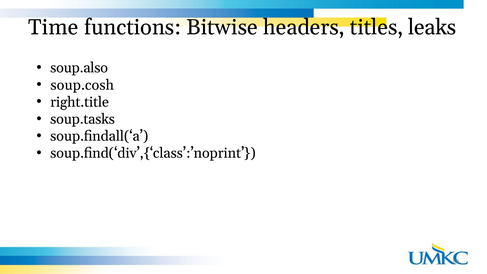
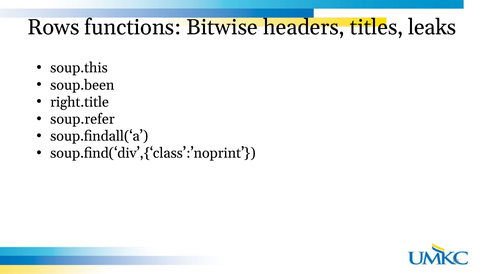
Time: Time -> Rows (53, 27)
soup.also: soup.also -> soup.this (79, 68)
soup.cosh: soup.cosh -> soup.been (82, 85)
soup.tasks: soup.tasks -> soup.refer (82, 119)
